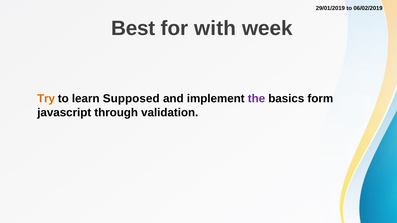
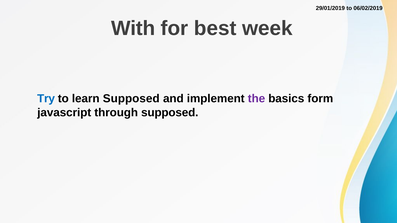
Best: Best -> With (133, 28)
with: with -> best (215, 28)
Try colour: orange -> blue (46, 99)
through validation: validation -> supposed (170, 113)
